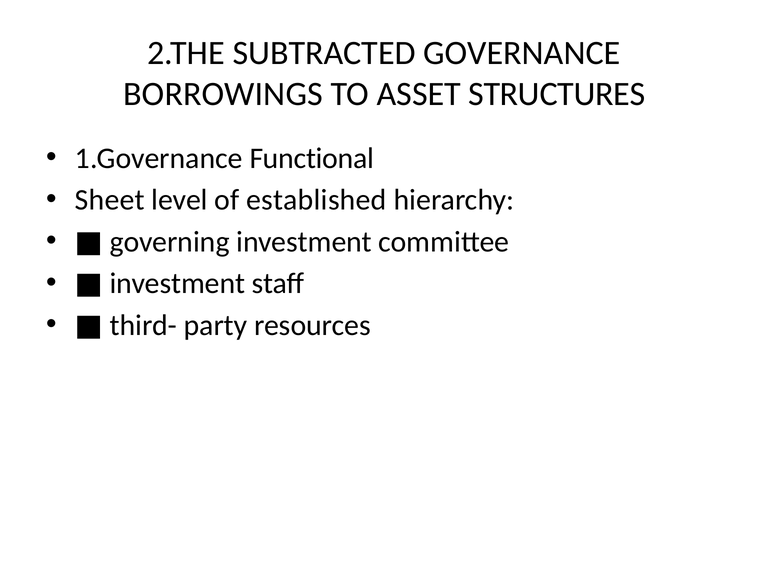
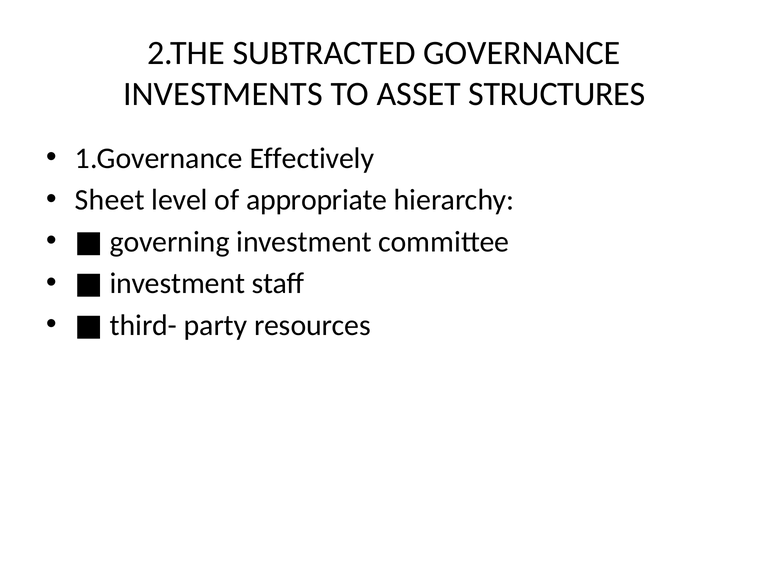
BORROWINGS: BORROWINGS -> INVESTMENTS (223, 94)
Functional: Functional -> Effectively (312, 158)
established: established -> appropriate (317, 200)
